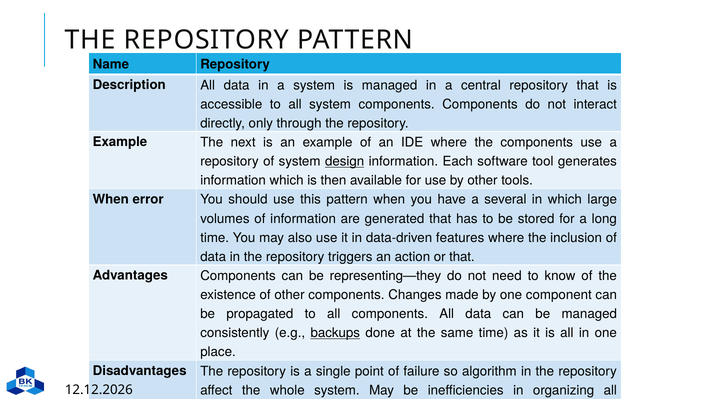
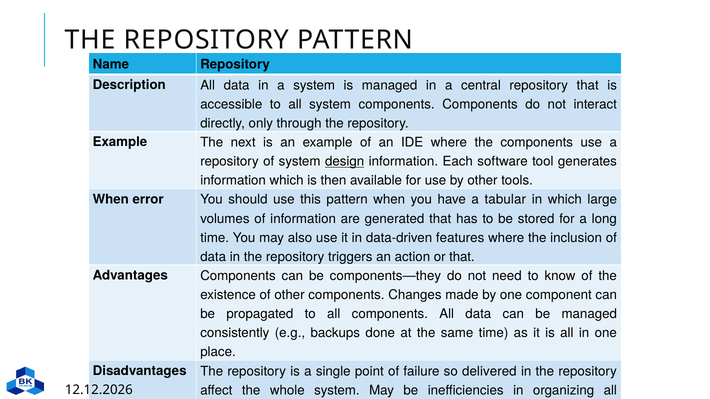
a several: several -> tabular (505, 200)
representing—they: representing—they -> components—they (385, 276)
backups underline: present -> none (335, 333)
algorithm: algorithm -> delivered (489, 371)
